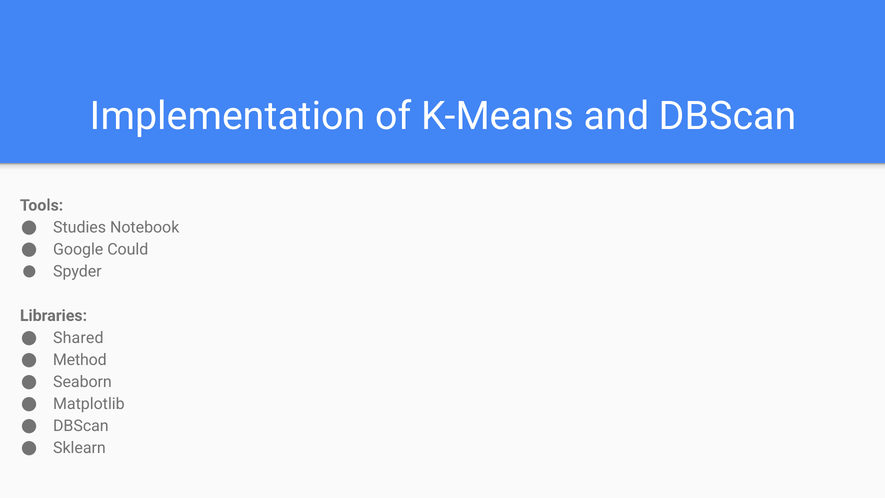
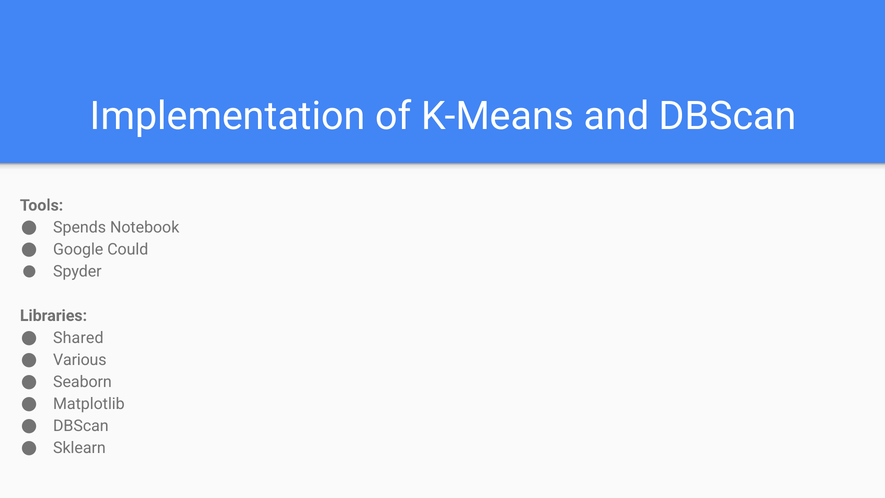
Studies: Studies -> Spends (80, 227)
Method: Method -> Various (80, 360)
